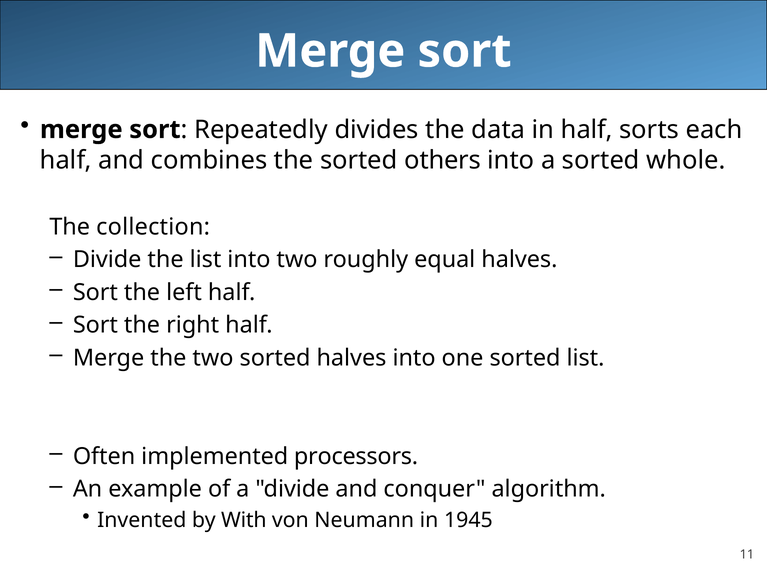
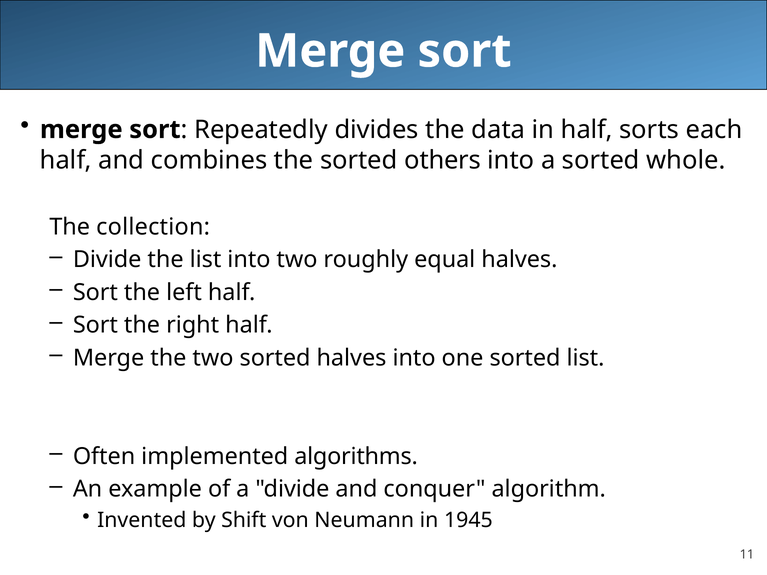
processors: processors -> algorithms (356, 457)
With: With -> Shift (244, 520)
